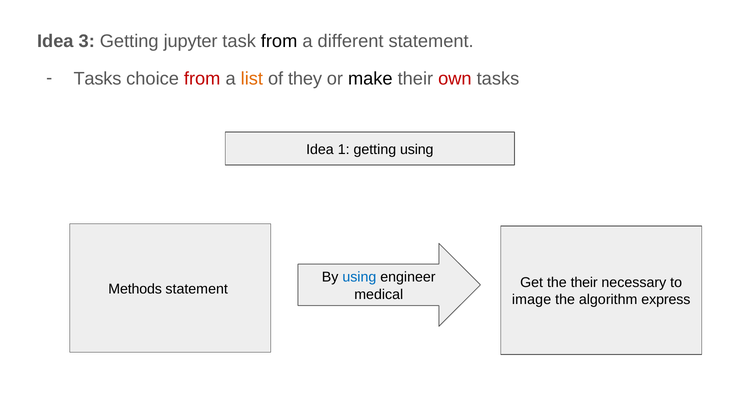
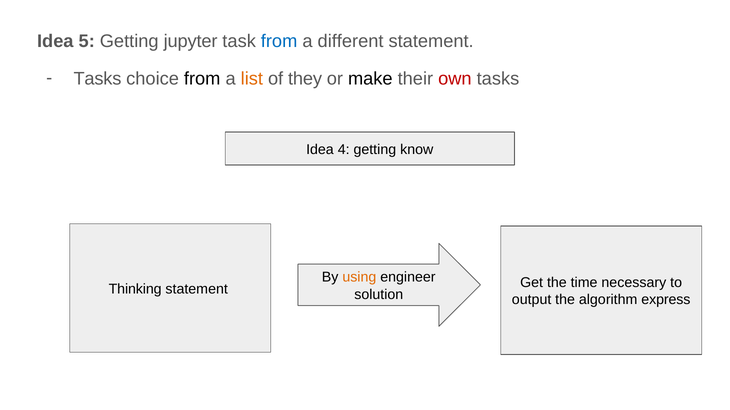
3: 3 -> 5 (87, 41)
from colour: black -> blue (279, 41)
from colour: red -> black (202, 79)
1: 1 -> 4 (344, 150)
getting using: using -> know (417, 150)
using colour: blue -> orange (359, 278)
the their: their -> time (584, 283)
Methods: Methods -> Thinking (135, 289)
medical: medical -> solution (379, 295)
image: image -> output (532, 300)
